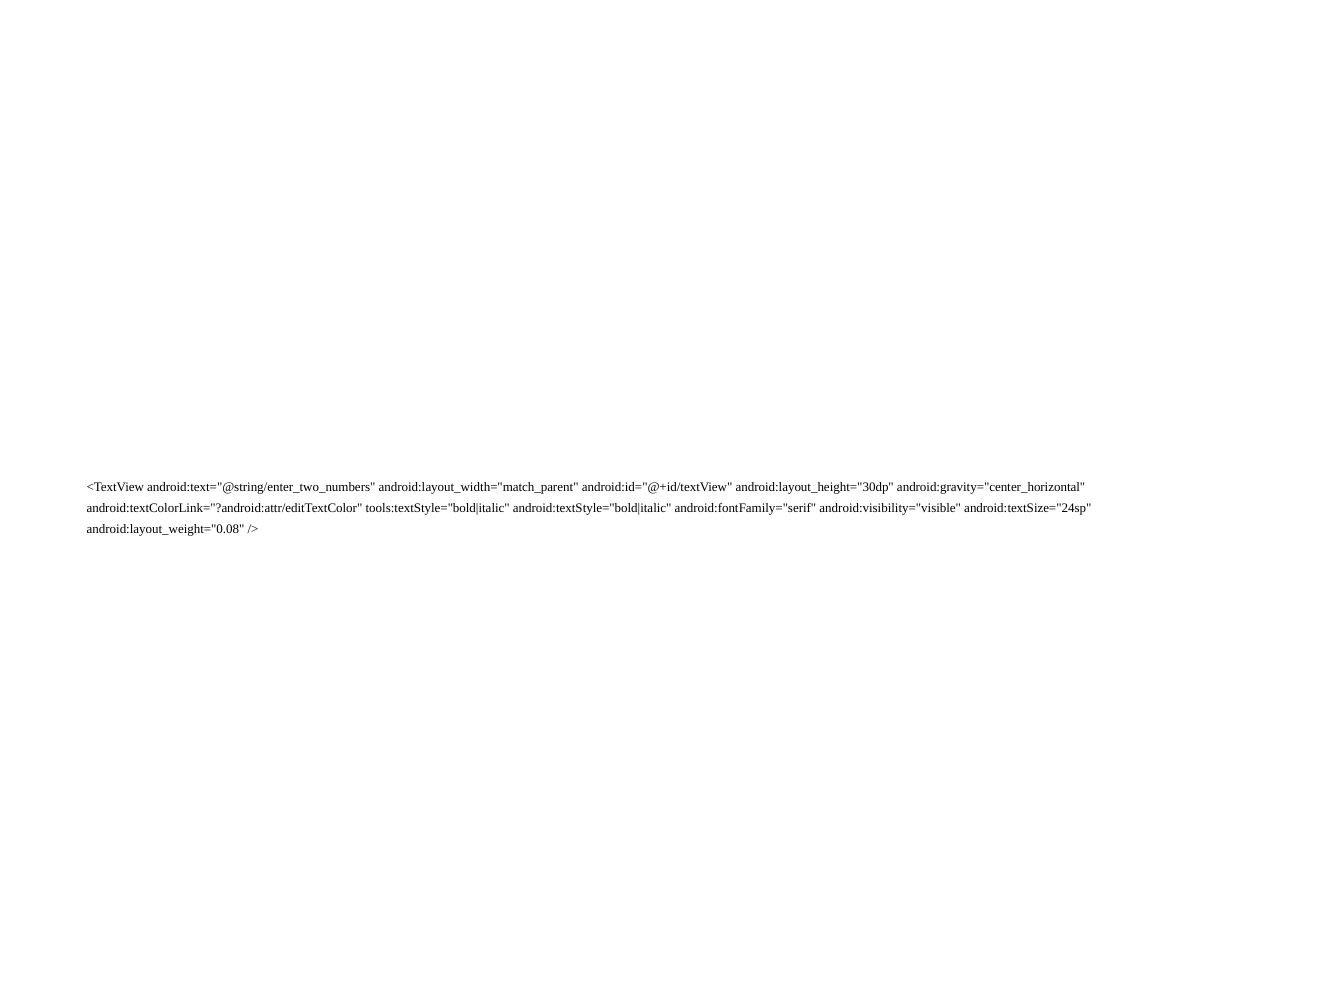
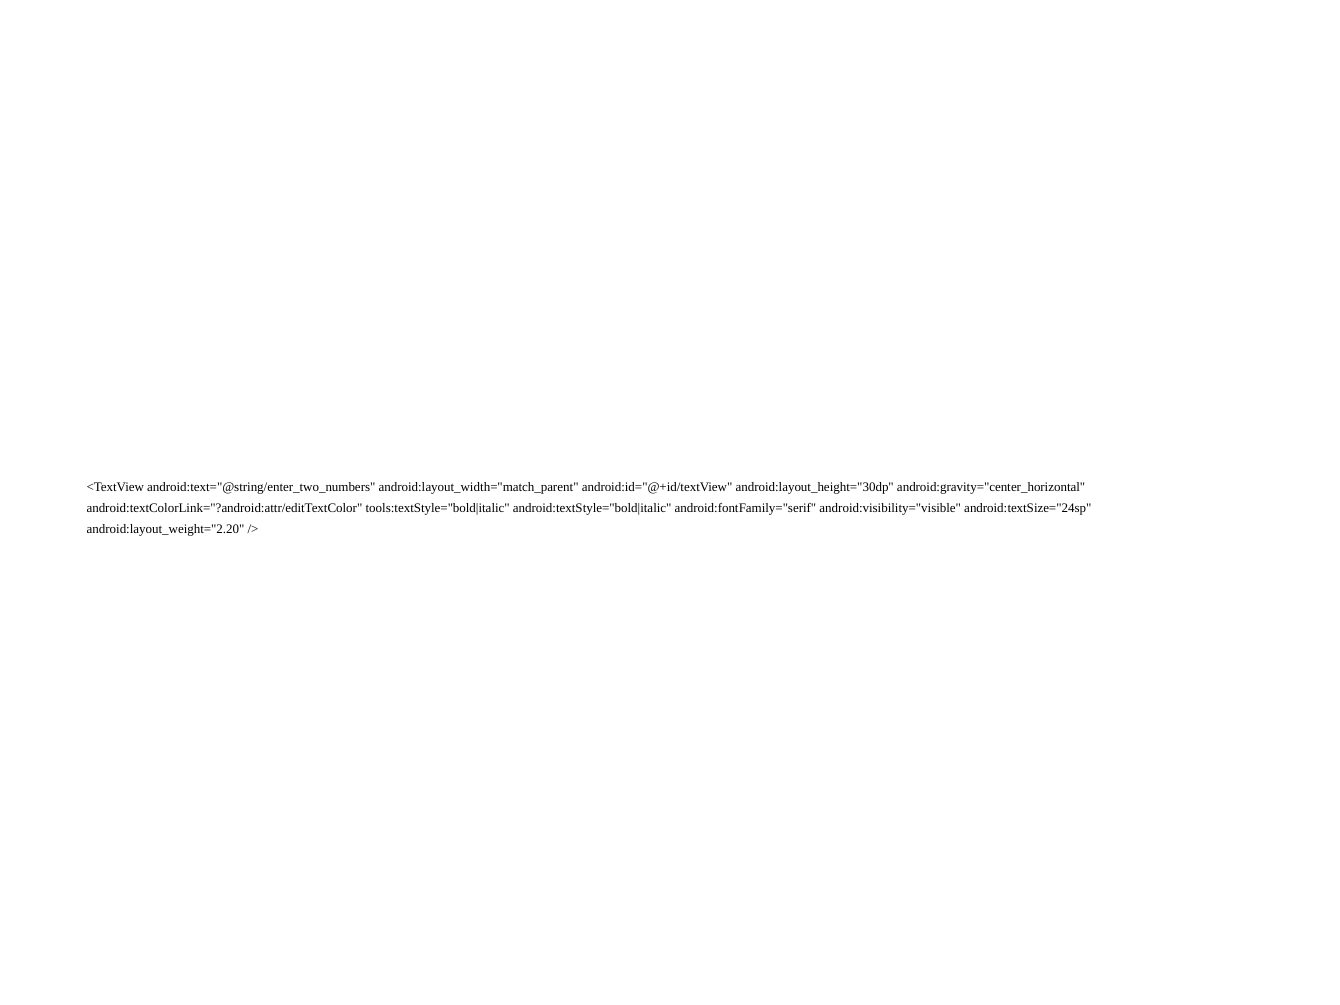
android:layout_weight="0.08: android:layout_weight="0.08 -> android:layout_weight="2.20 (166, 529)
